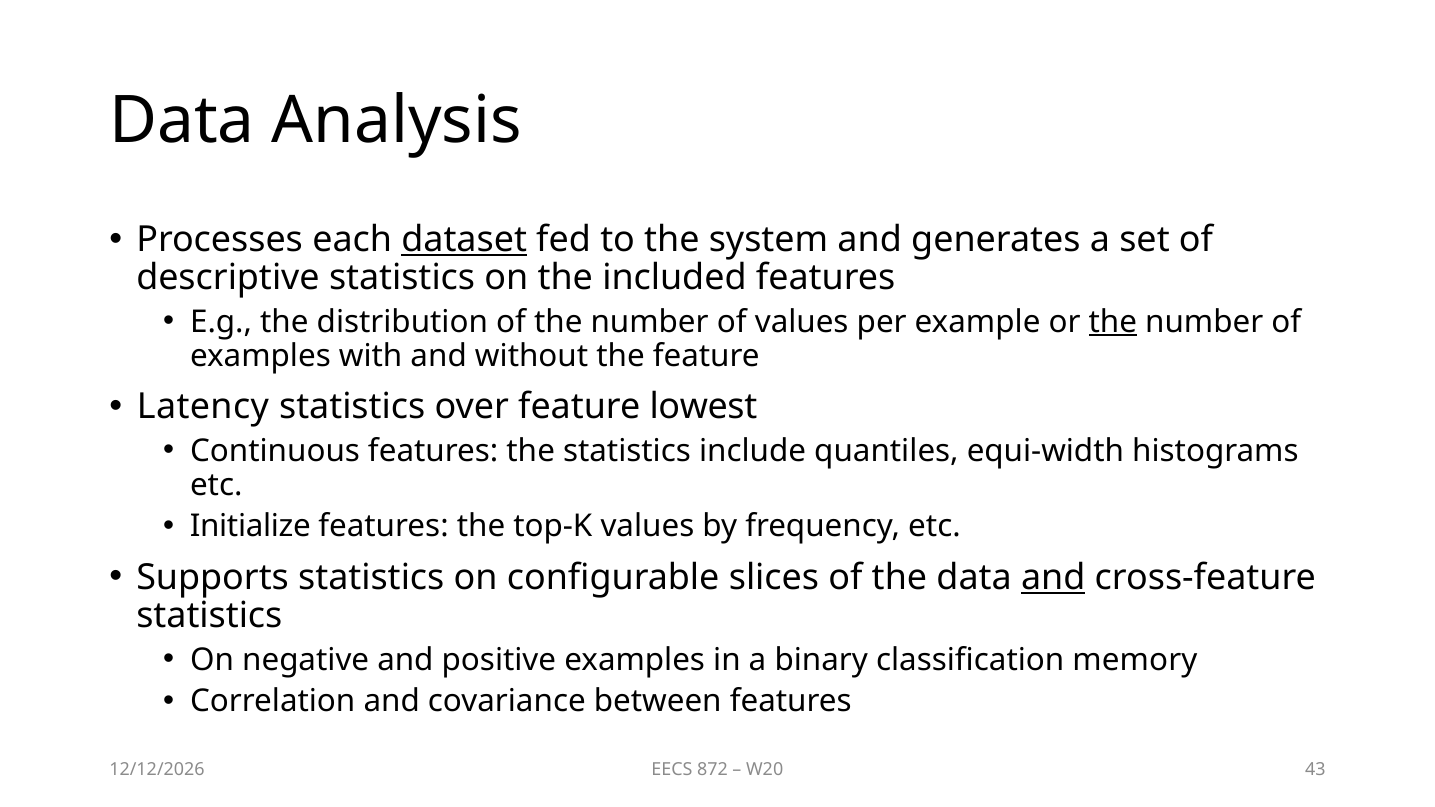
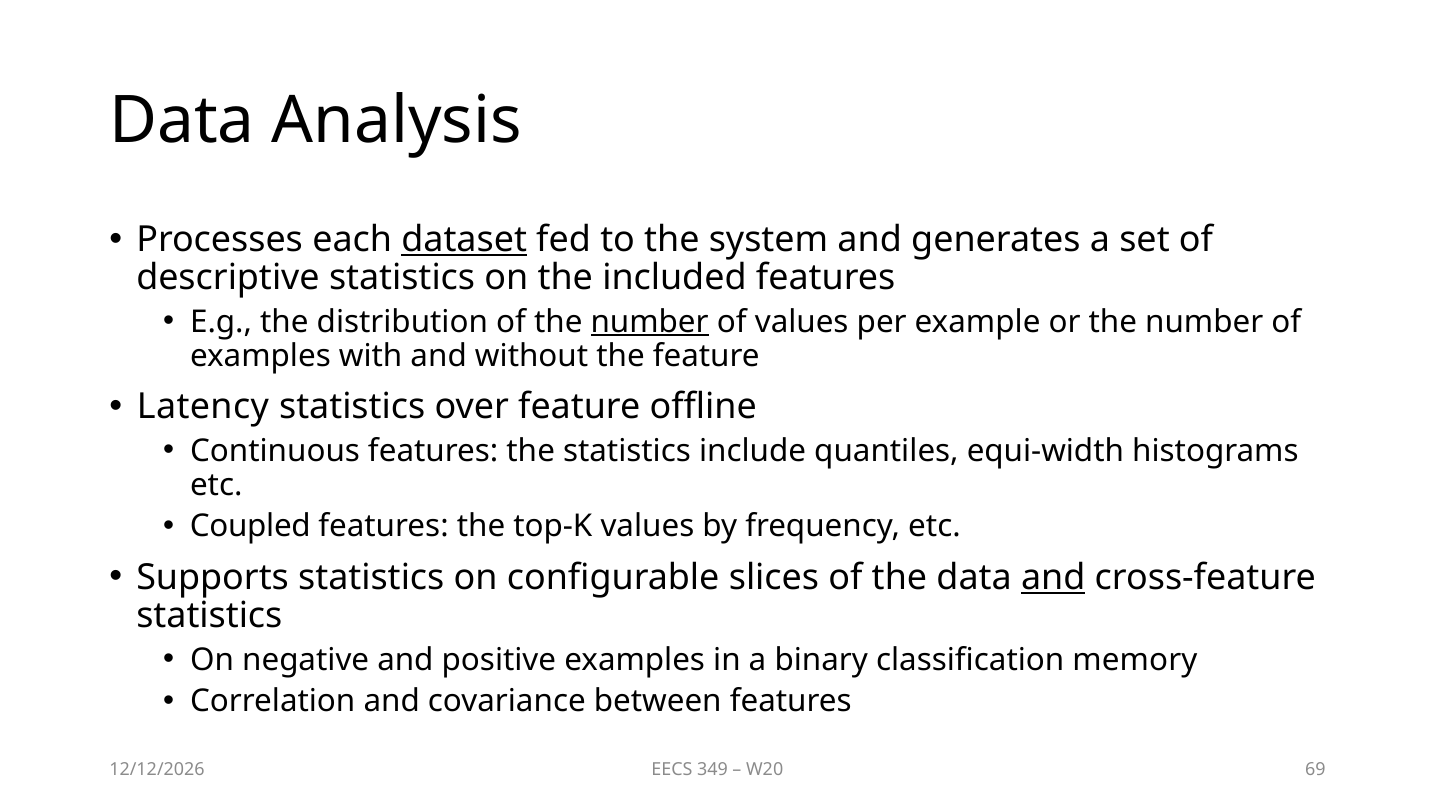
number underline: none -> present (650, 322)
the underline: present -> none (1113, 322)
lowest: lowest -> offline (703, 407)
Initialize: Initialize -> Coupled (250, 526)
872: 872 -> 349 (712, 769)
43: 43 -> 69 (1315, 769)
